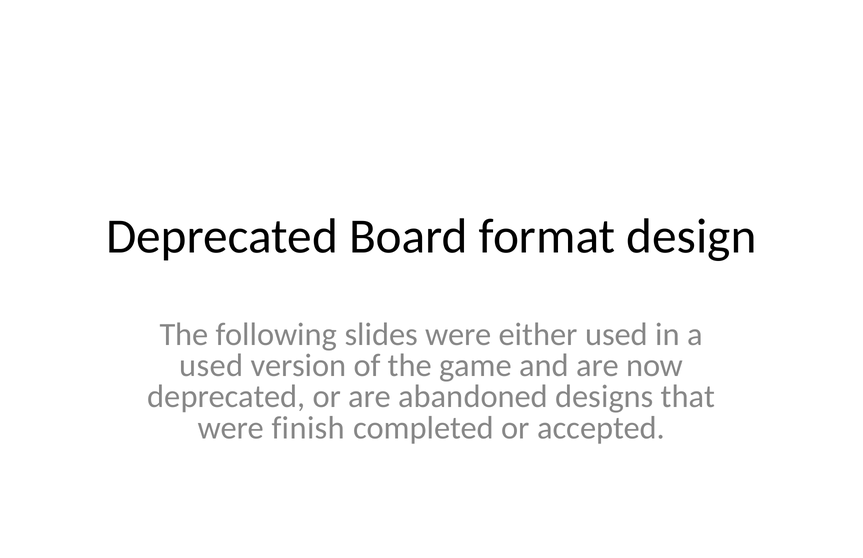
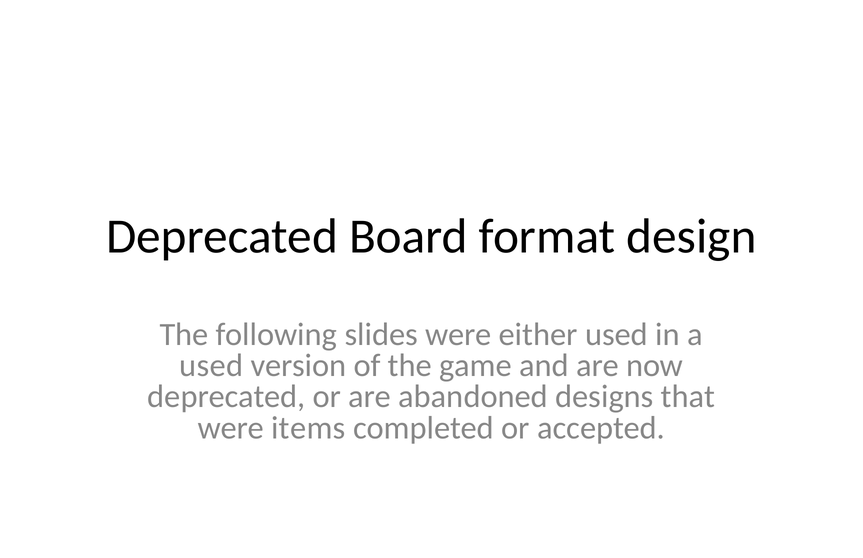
finish: finish -> items (308, 428)
